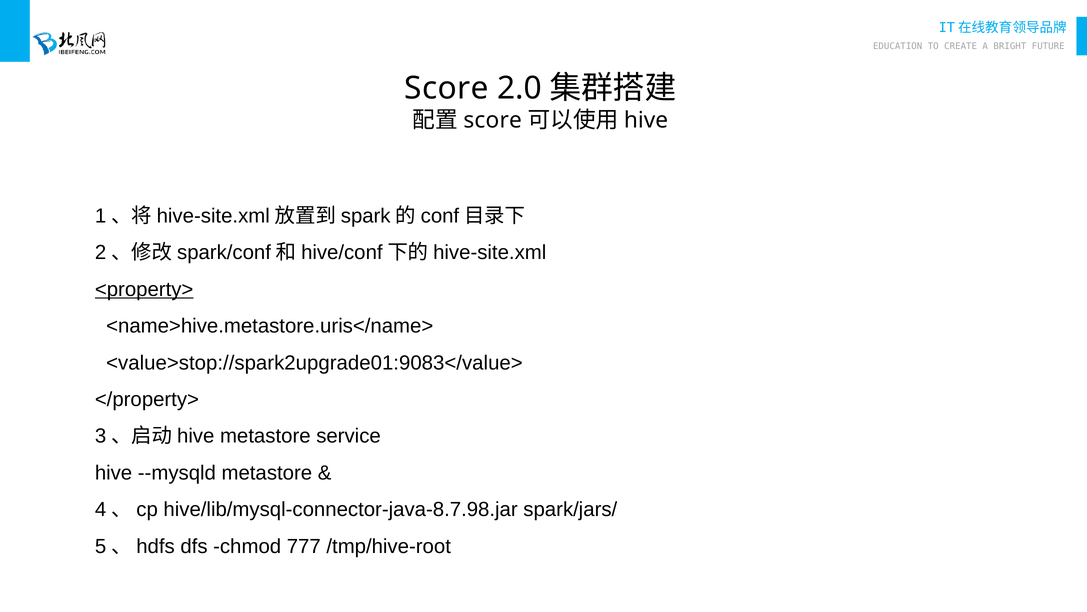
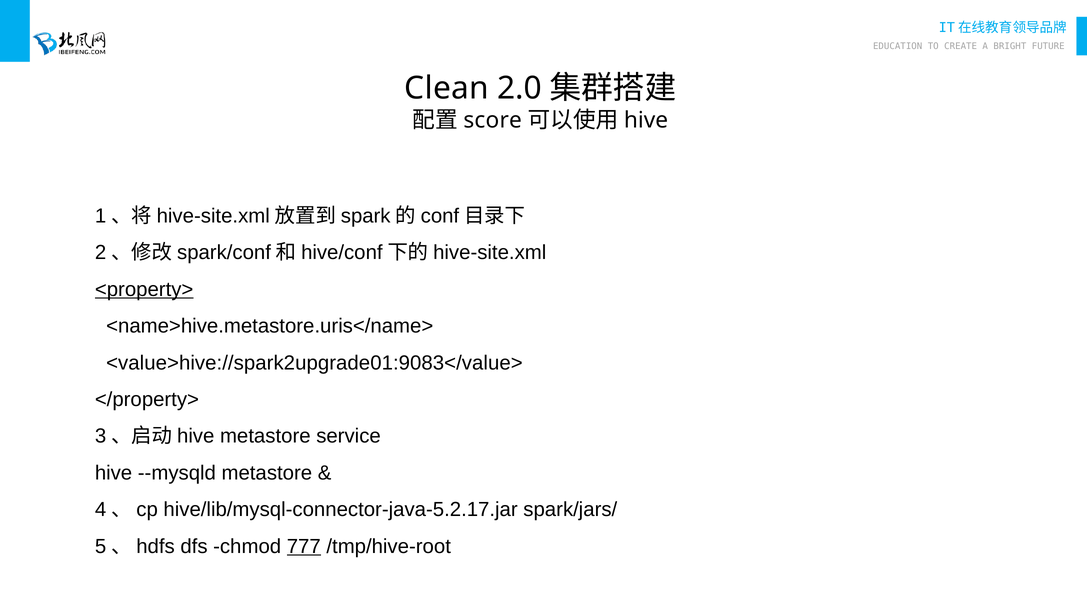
Score: Score -> Clean (447, 88)
<value>stop://spark2upgrade01:9083</value>: <value>stop://spark2upgrade01:9083</value> -> <value>hive://spark2upgrade01:9083</value> (314, 363)
hive/lib/mysql-connector-java-8.7.98.jar: hive/lib/mysql-connector-java-8.7.98.jar -> hive/lib/mysql-connector-java-5.2.17.jar (341, 509)
777 underline: none -> present (304, 546)
